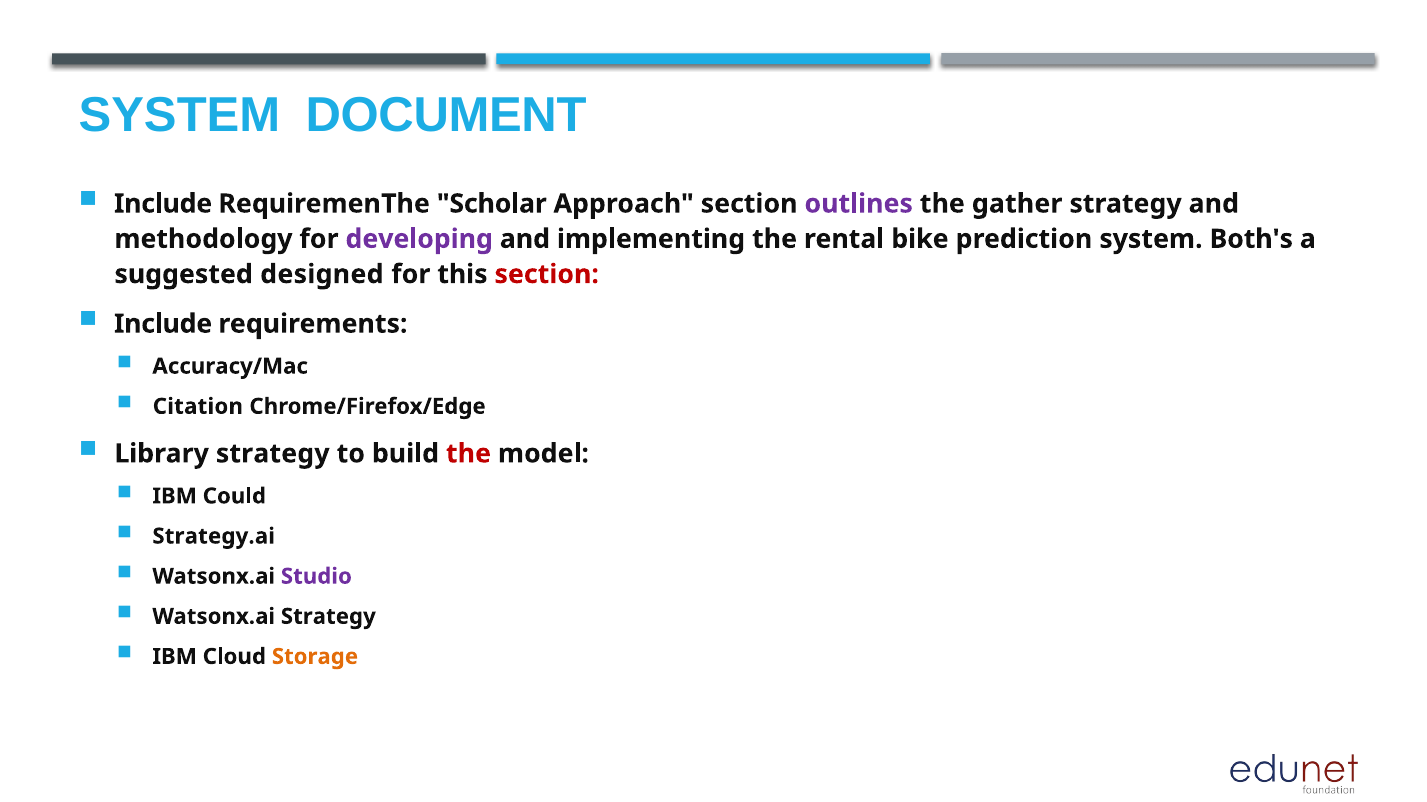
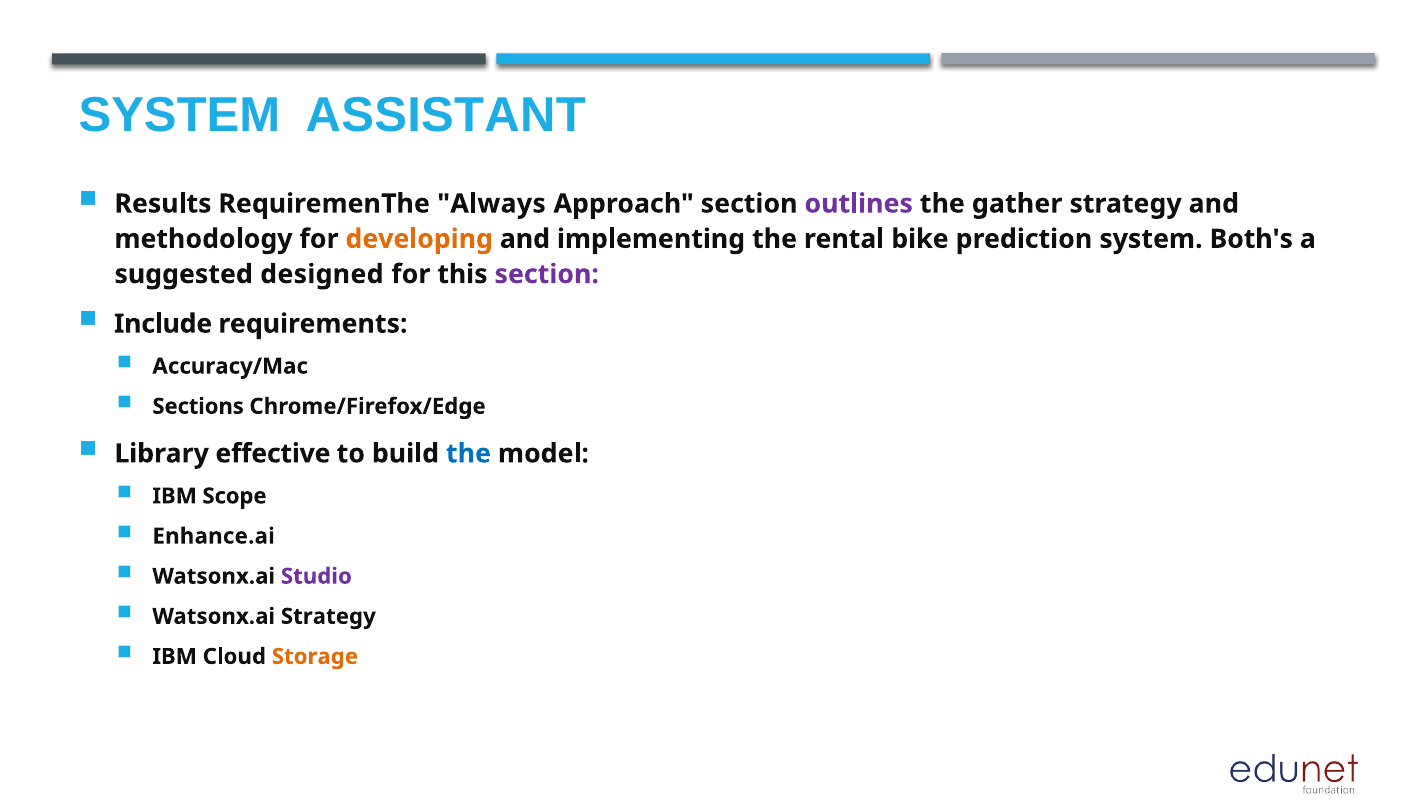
DOCUMENT: DOCUMENT -> ASSISTANT (446, 116)
Include: Include -> Results (163, 204)
Scholar: Scholar -> Always (492, 204)
developing colour: purple -> orange (419, 239)
section colour: red -> purple (547, 274)
Citation: Citation -> Sections (198, 407)
Library strategy: strategy -> effective (273, 454)
the colour: red -> blue (468, 454)
Could: Could -> Scope (234, 496)
Strategy.ai: Strategy.ai -> Enhance.ai (214, 537)
